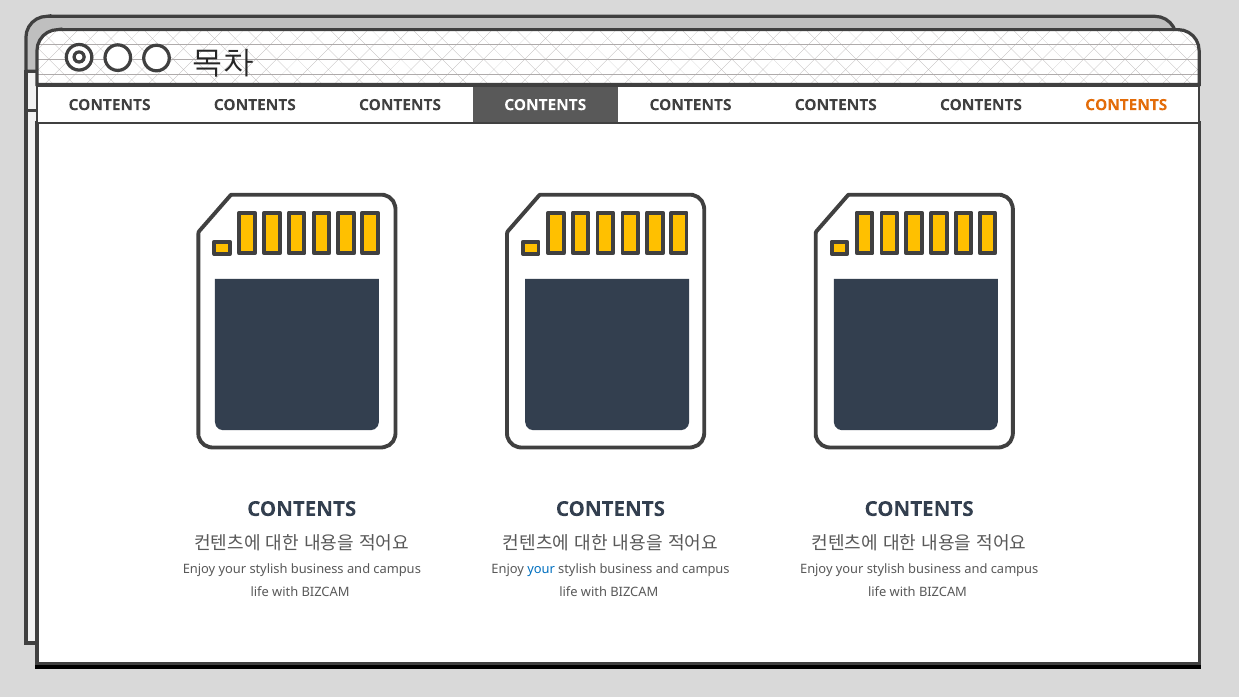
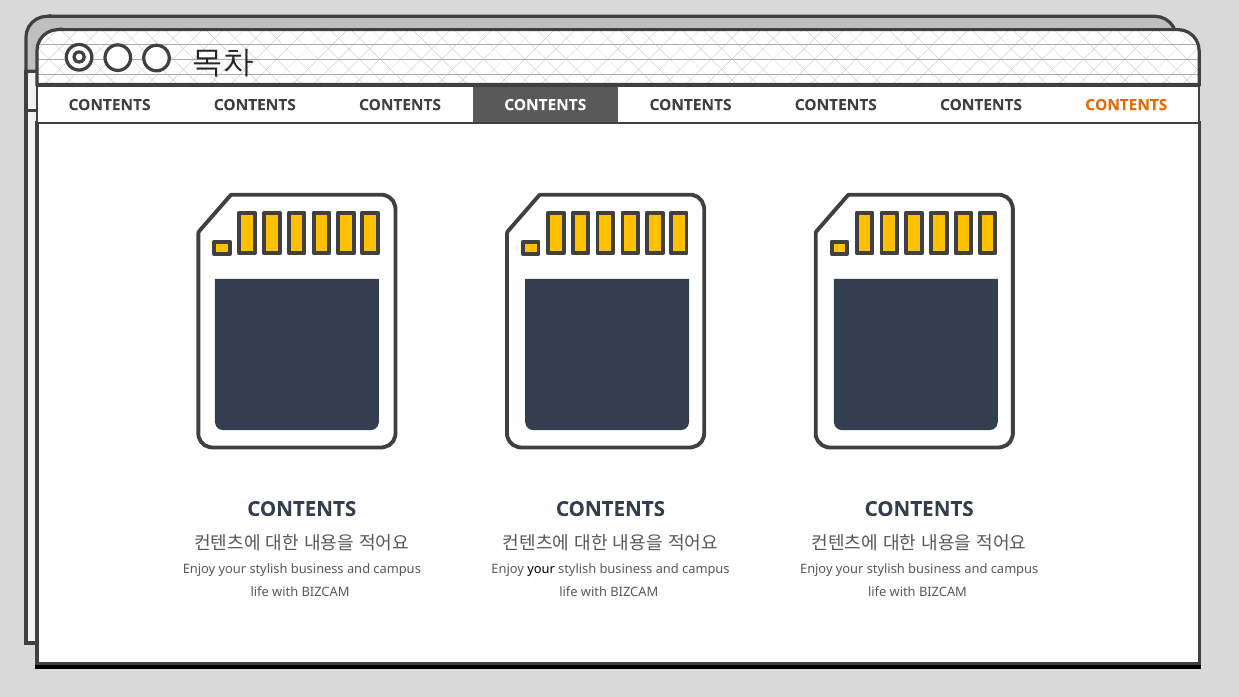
your colour: blue -> black (541, 569)
